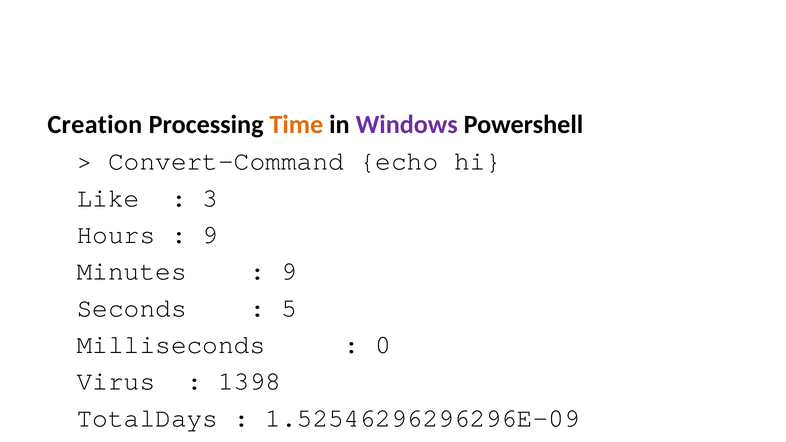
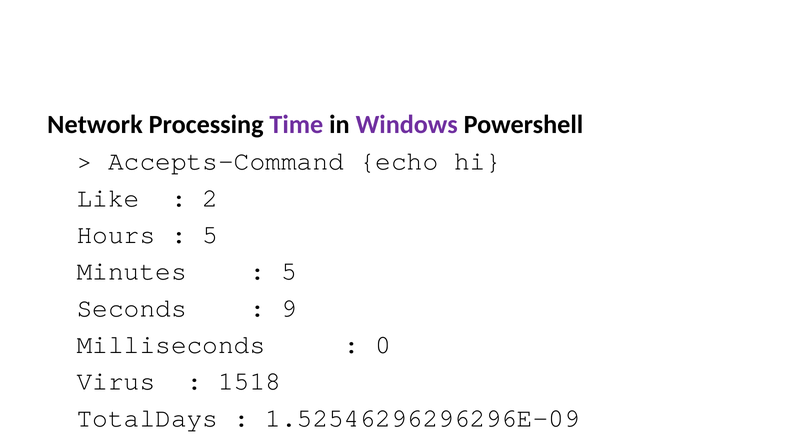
Creation: Creation -> Network (95, 125)
Time colour: orange -> purple (296, 125)
Convert-Command: Convert-Command -> Accepts-Command (226, 161)
3: 3 -> 2 (210, 198)
9: 9 -> 5 (210, 235)
9: 9 -> 5 (289, 271)
5: 5 -> 9 (289, 308)
1398: 1398 -> 1518 (250, 381)
